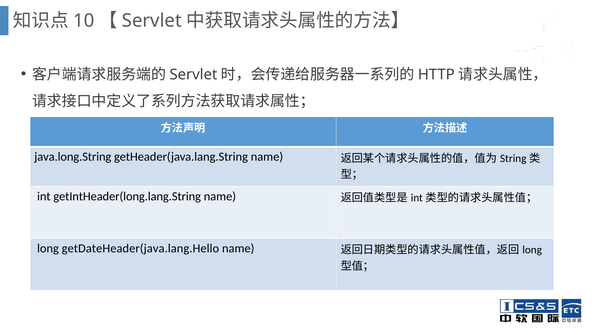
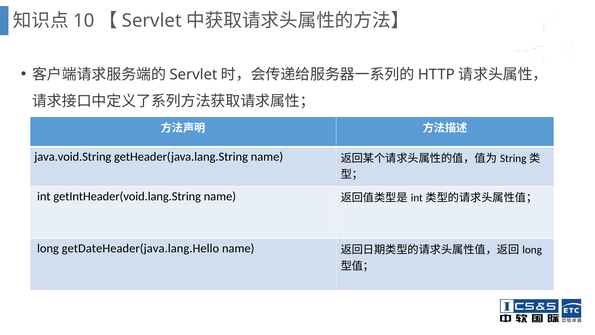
java.long.String: java.long.String -> java.void.String (73, 157)
getIntHeader(long.lang.String: getIntHeader(long.lang.String -> getIntHeader(void.lang.String (127, 196)
